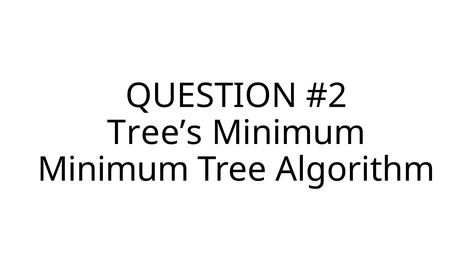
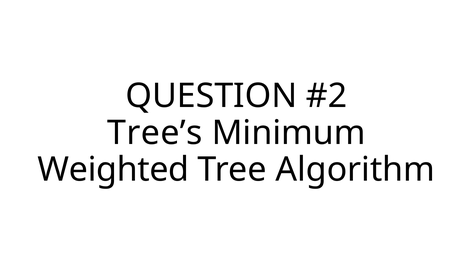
Minimum: Minimum -> Weighted (113, 170)
